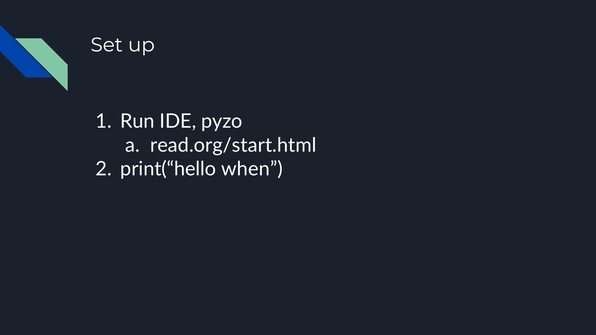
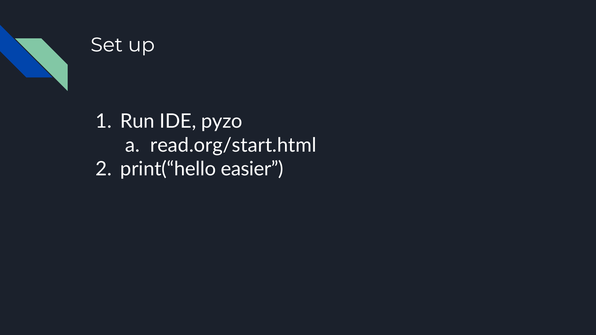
when: when -> easier (252, 169)
